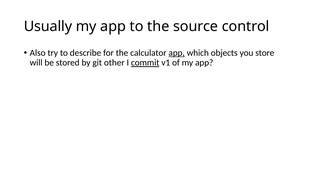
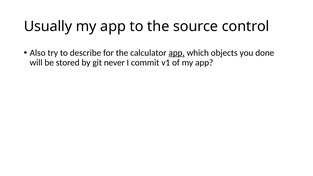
store: store -> done (265, 53)
other: other -> never (114, 63)
commit underline: present -> none (145, 63)
